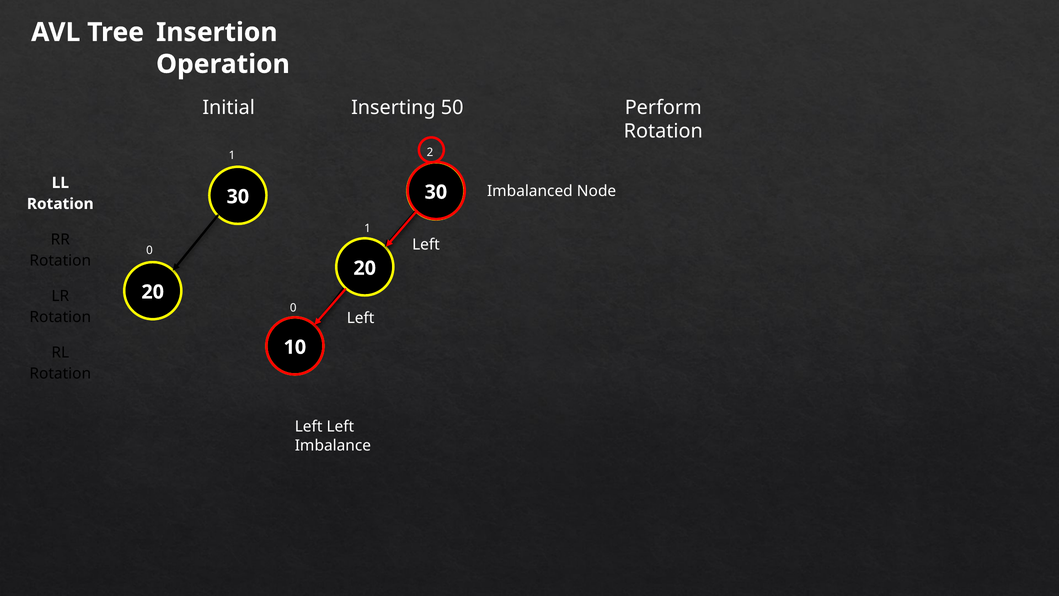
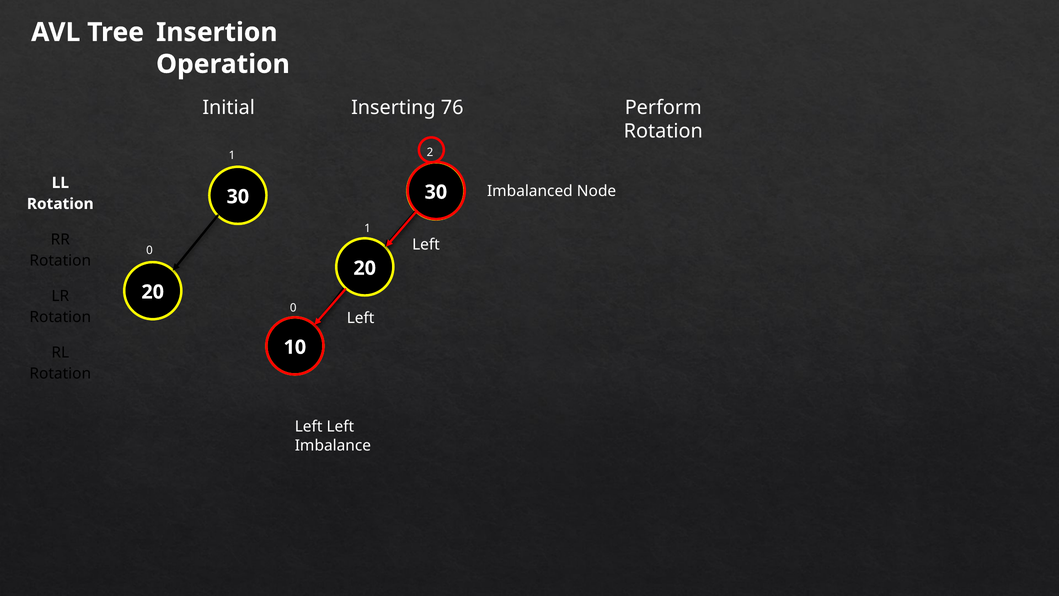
50: 50 -> 76 (452, 108)
